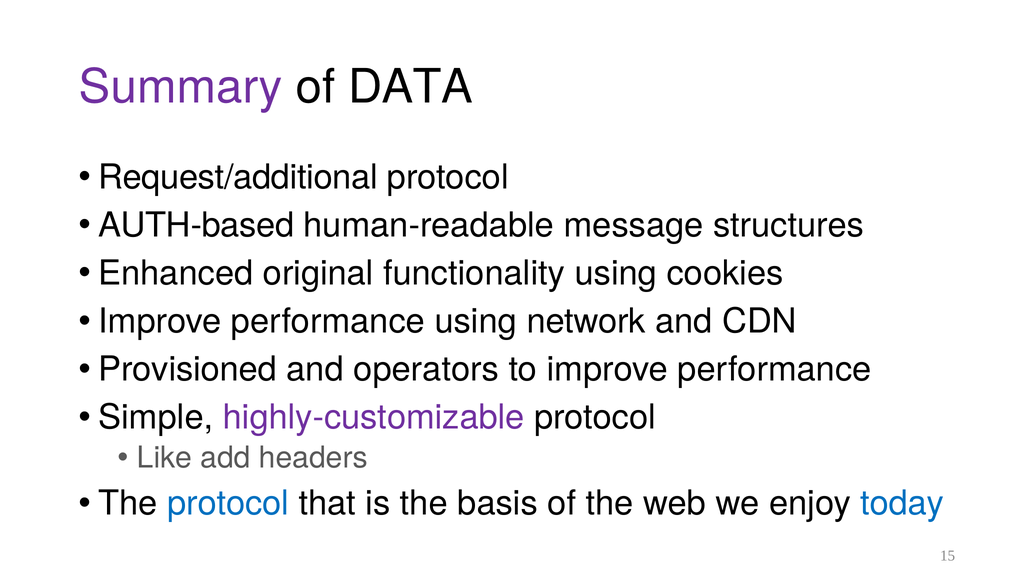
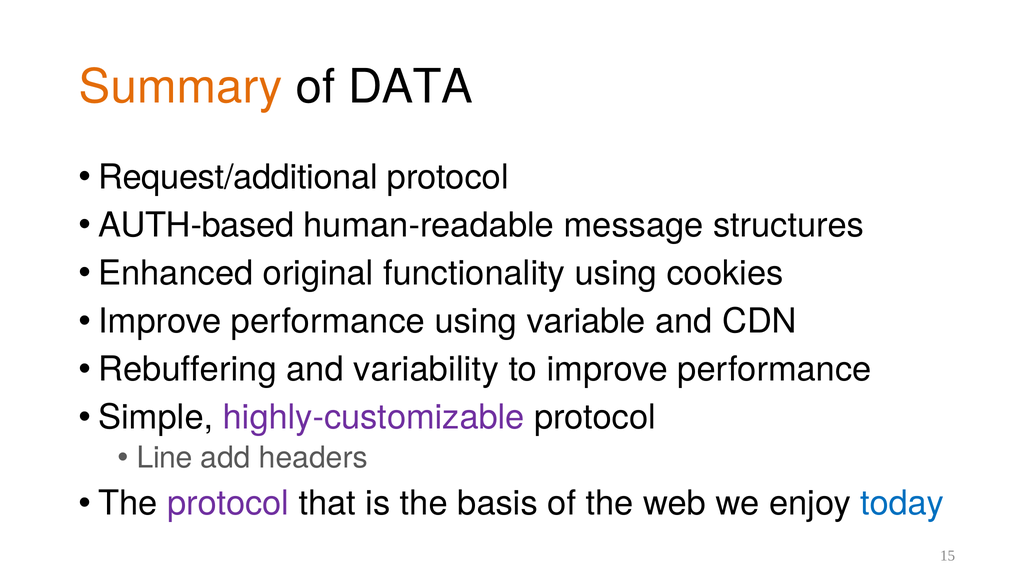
Summary colour: purple -> orange (181, 87)
network: network -> variable (586, 321)
Provisioned: Provisioned -> Rebuffering (187, 369)
operators: operators -> variability (426, 369)
Like: Like -> Line (165, 458)
protocol colour: blue -> purple (228, 503)
